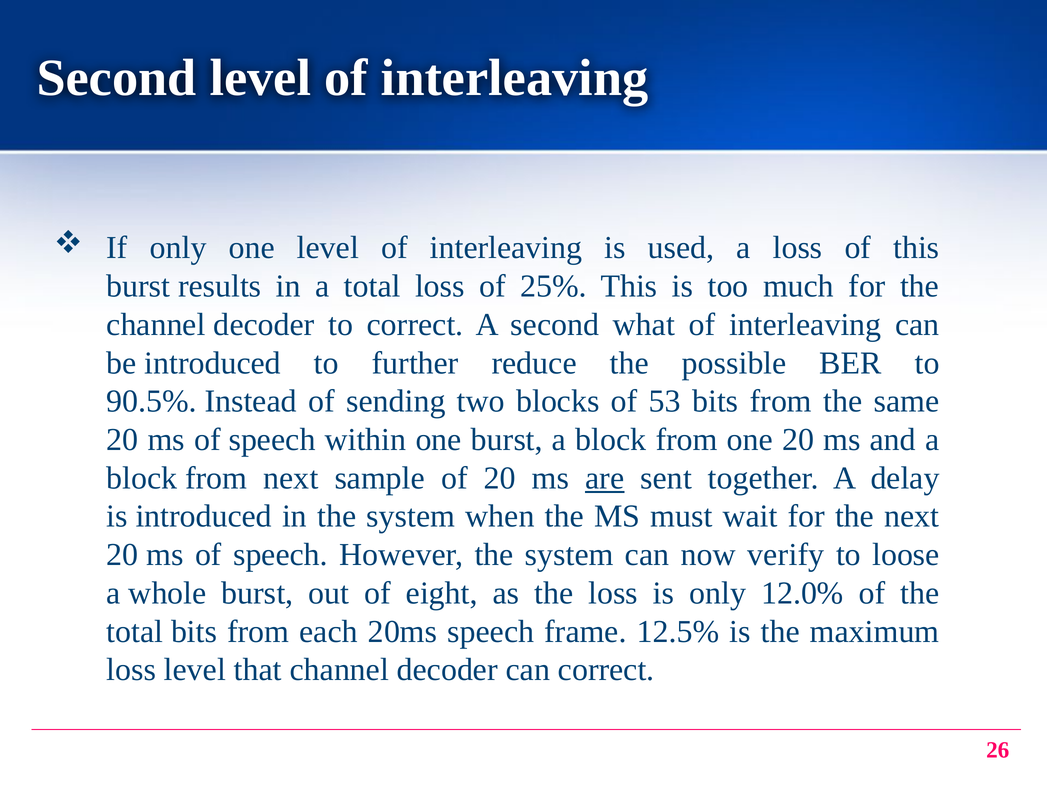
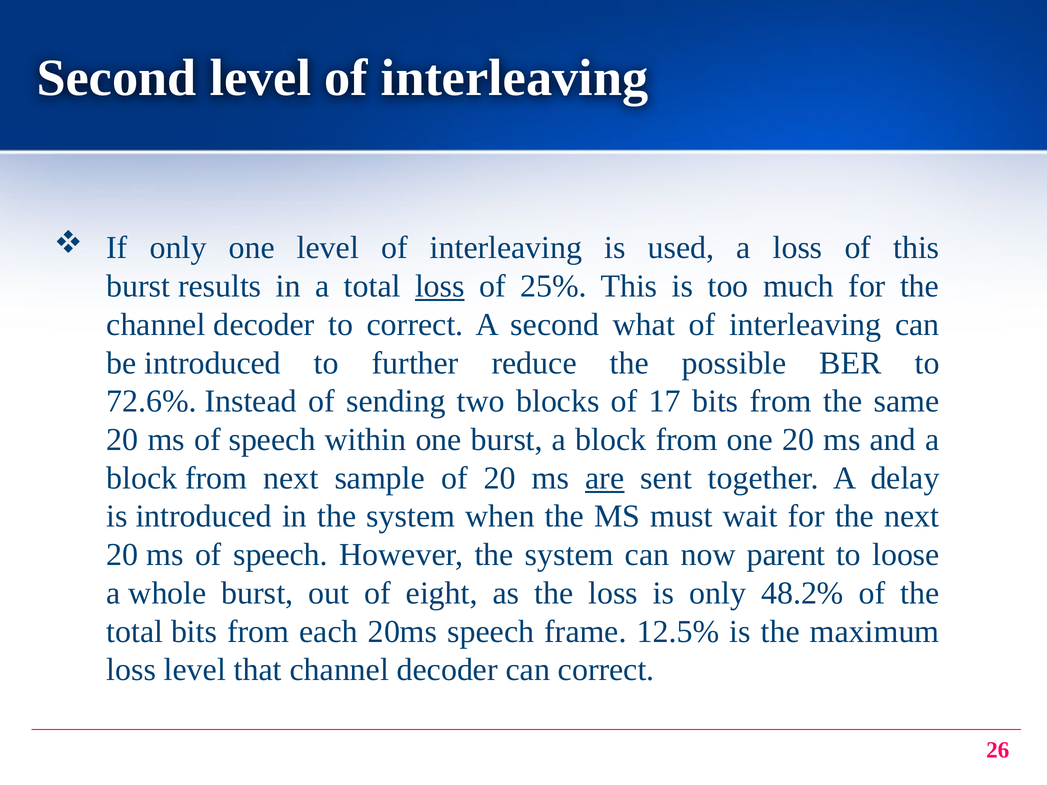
loss underline: none -> present (440, 286)
90.5%: 90.5% -> 72.6% (152, 401)
53: 53 -> 17 (665, 401)
verify: verify -> parent (786, 555)
12.0%: 12.0% -> 48.2% (802, 593)
